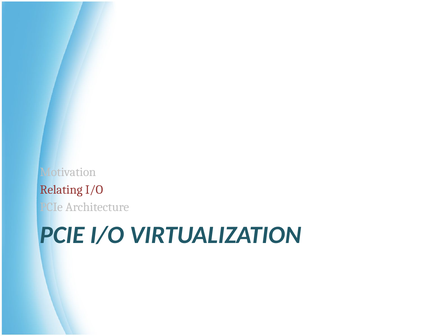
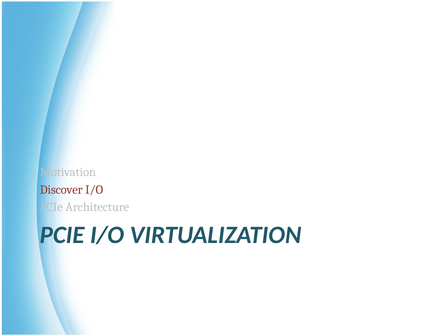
Relating: Relating -> Discover (61, 190)
